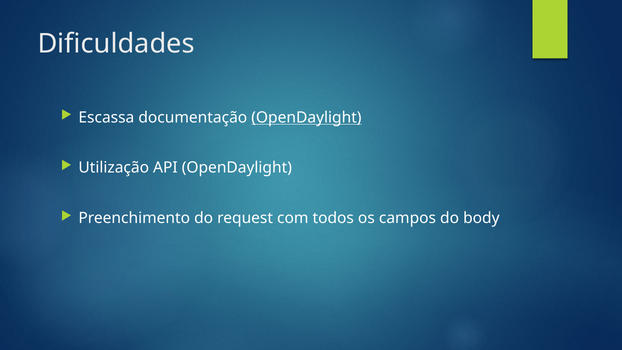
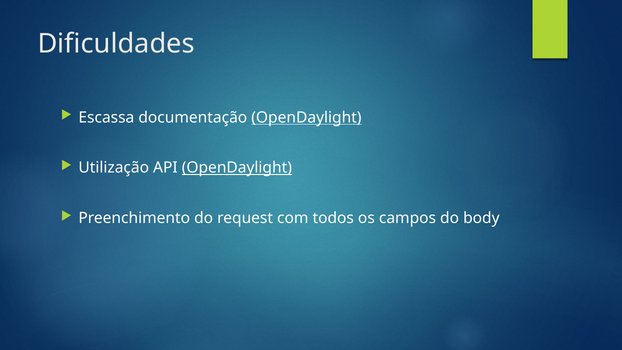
OpenDaylight underline: none -> present (237, 168)
